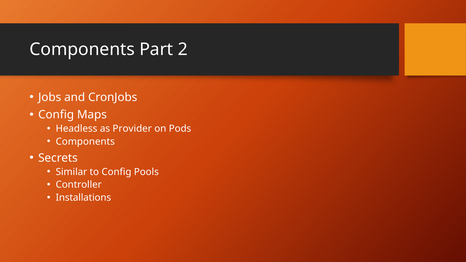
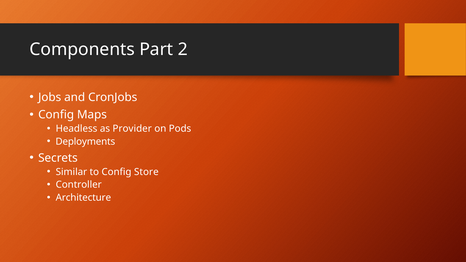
Components: Components -> Deployments (85, 142)
Pools: Pools -> Store (146, 172)
Installations: Installations -> Architecture (83, 198)
